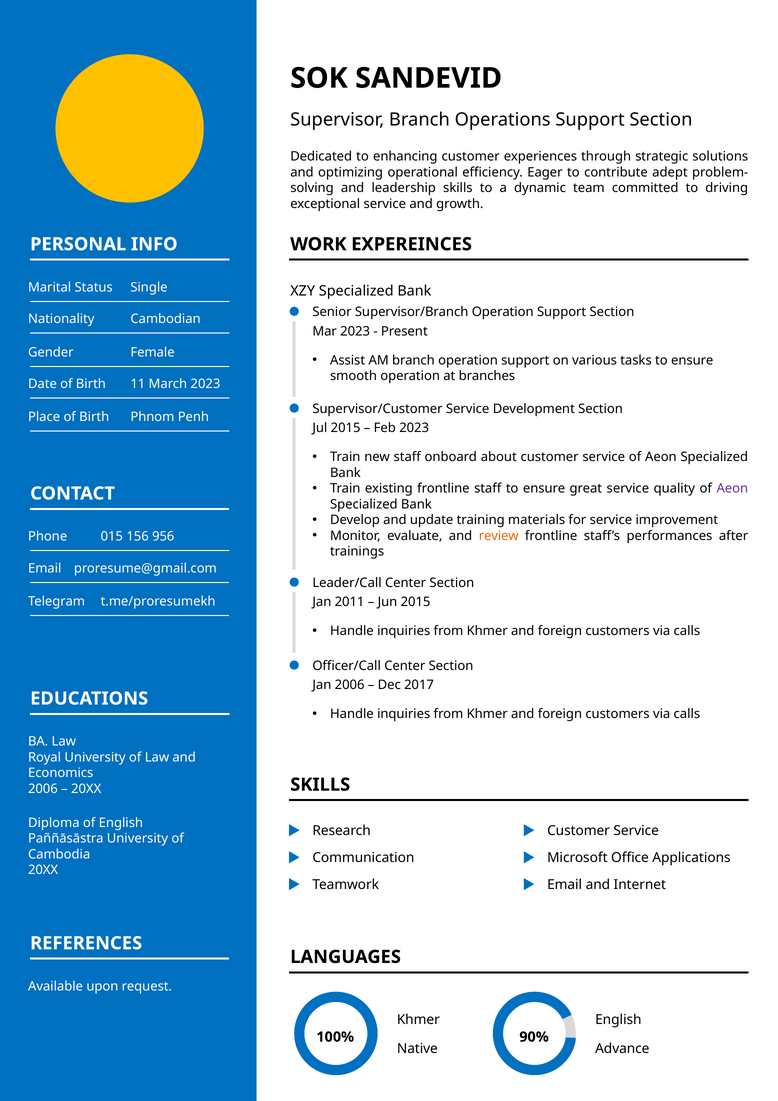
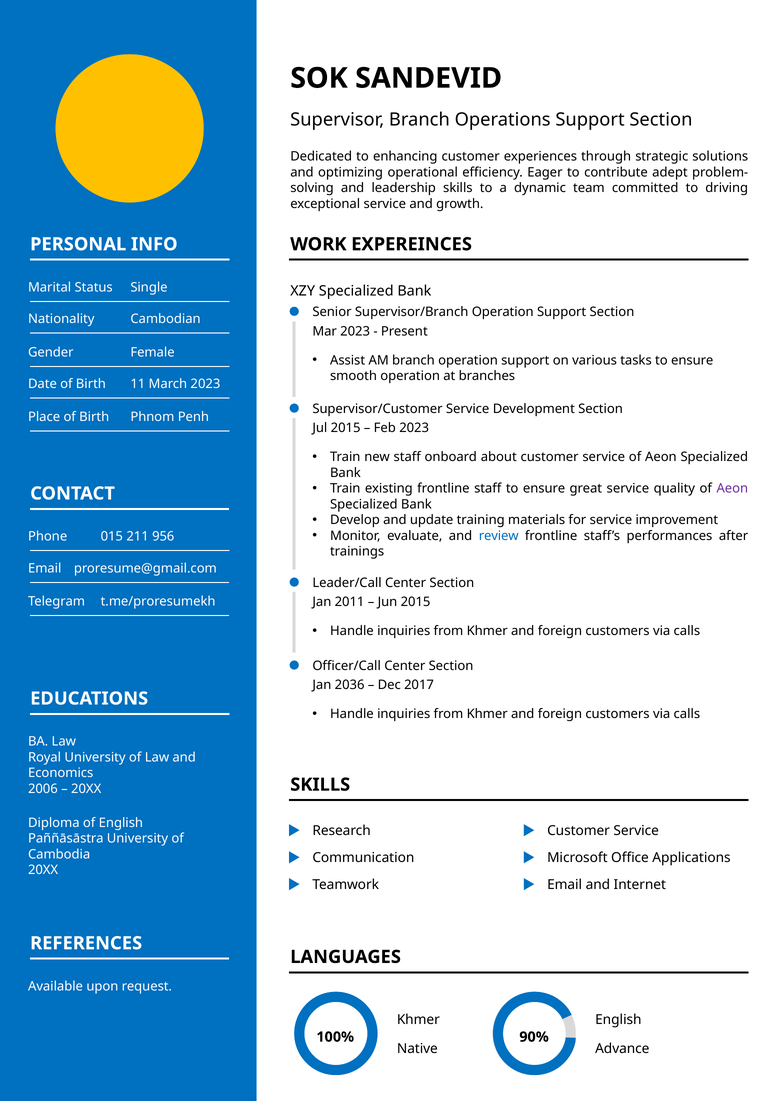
review colour: orange -> blue (499, 535)
156: 156 -> 211 (138, 536)
Jan 2006: 2006 -> 2036 (350, 685)
